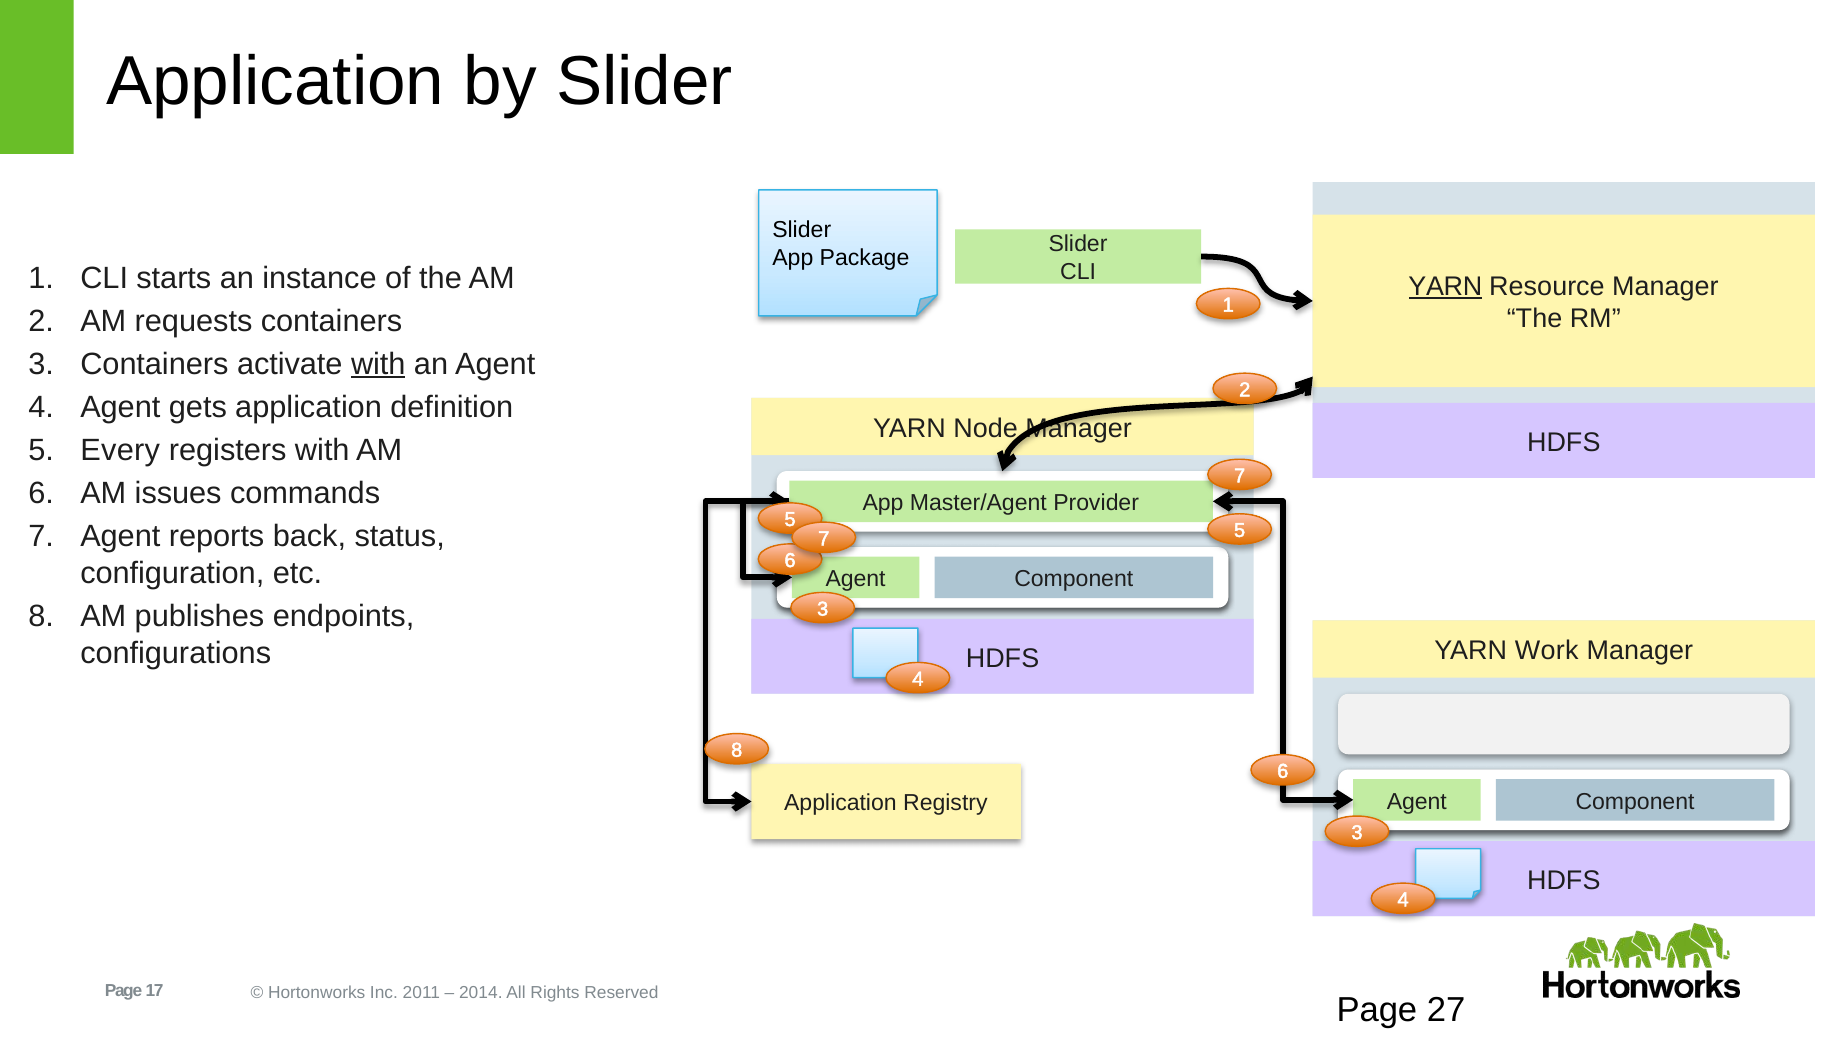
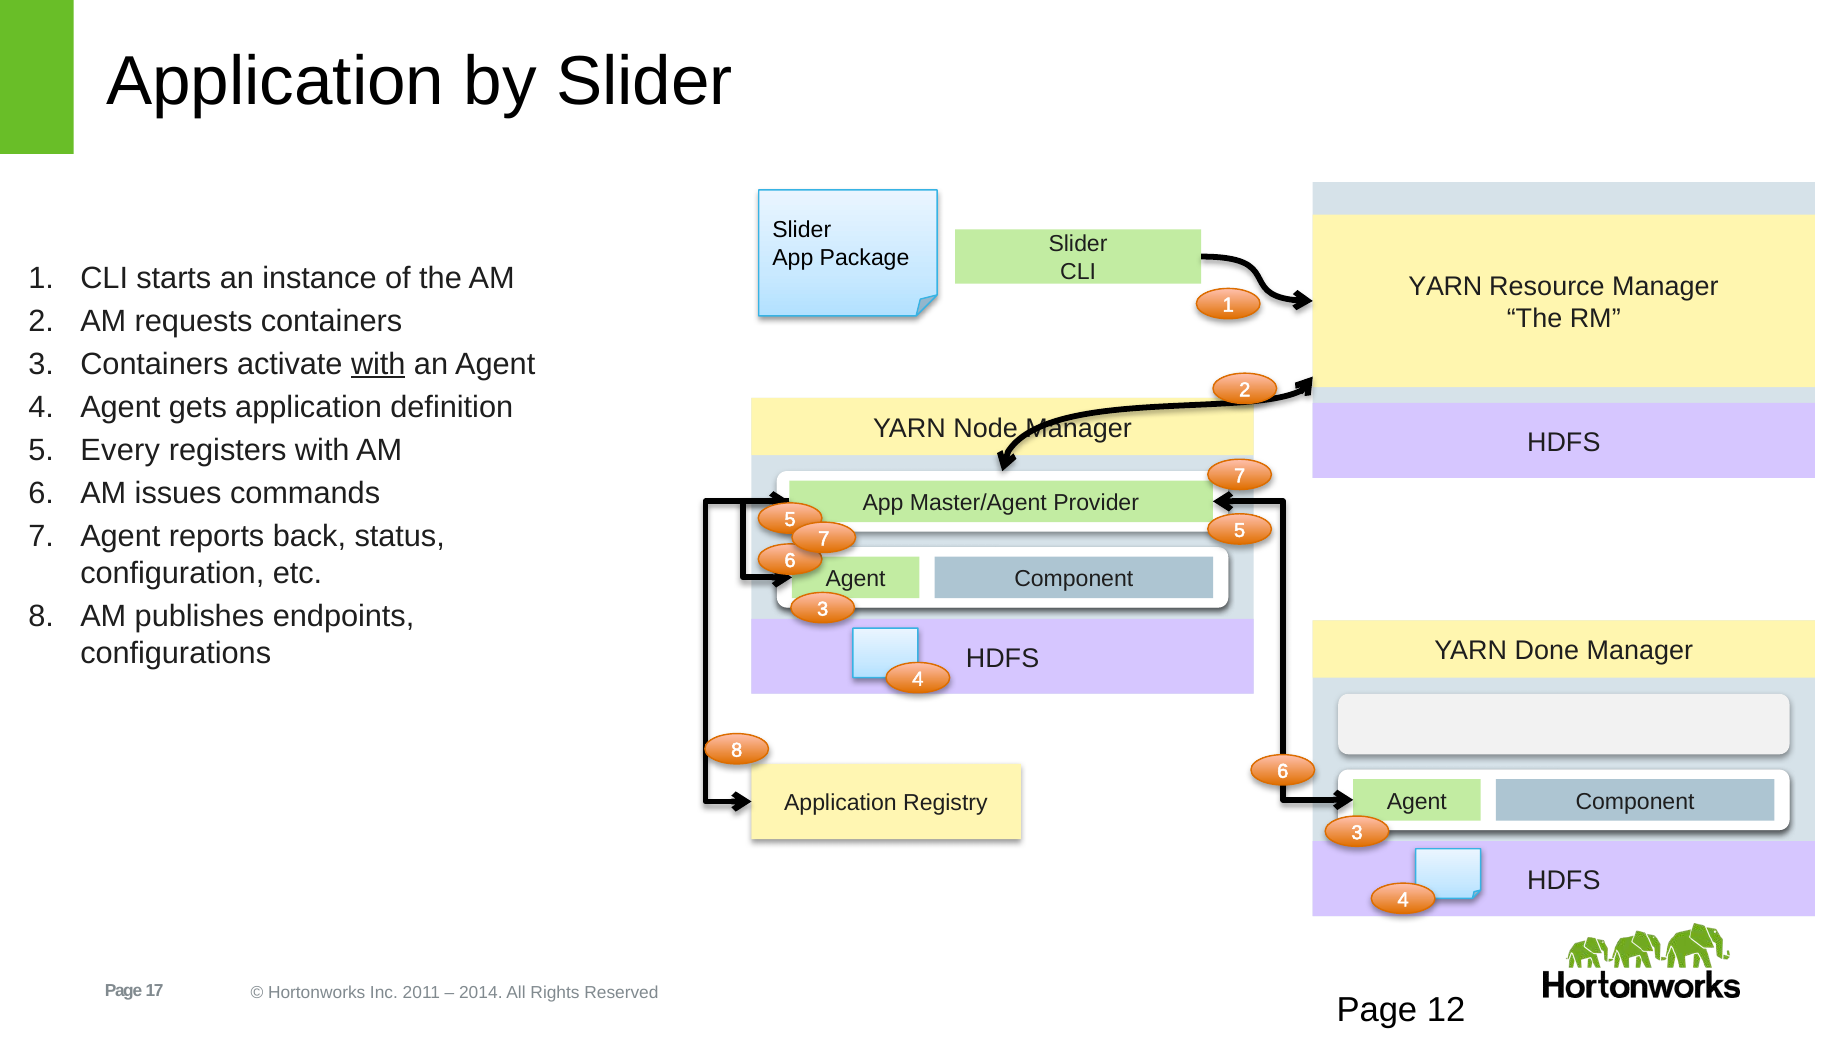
YARN underline: present -> none (1445, 287)
Work: Work -> Done (1547, 651)
27: 27 -> 12 (1446, 1009)
